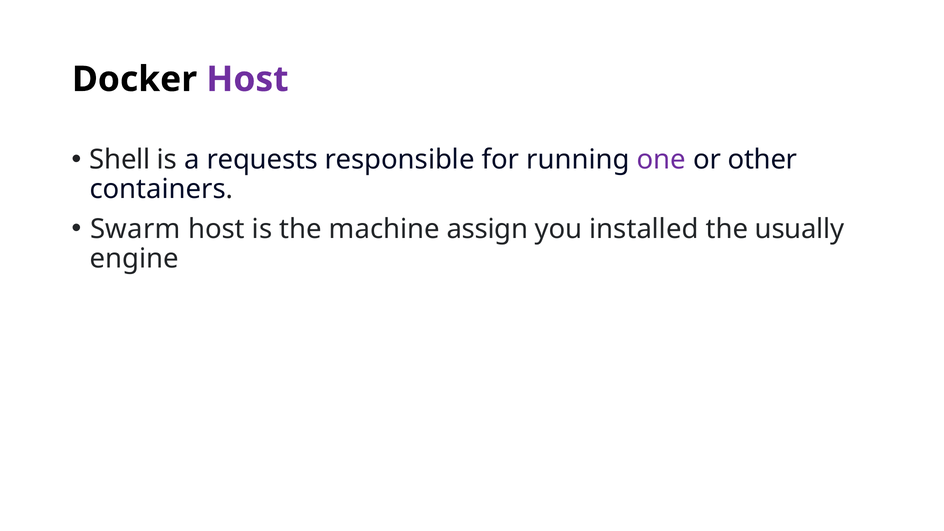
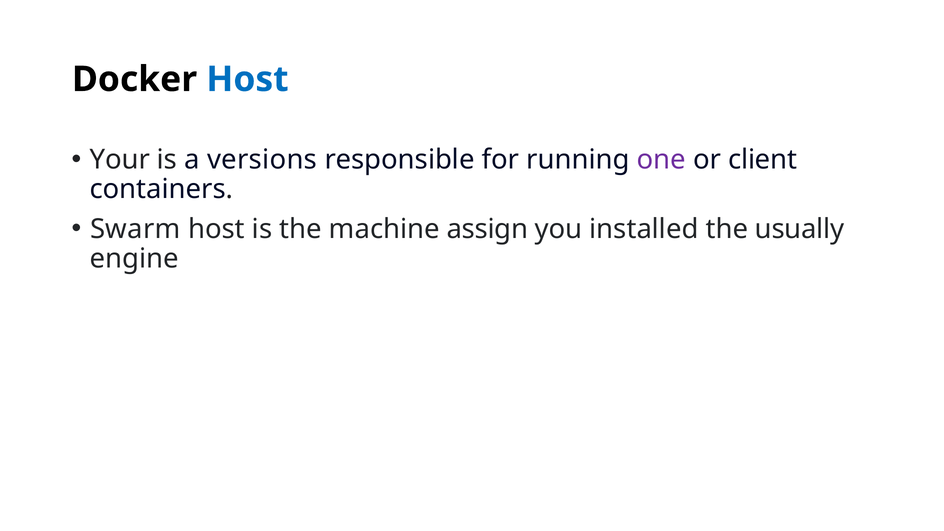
Host colour: purple -> blue (247, 79)
Shell: Shell -> Your (120, 160)
requests: requests -> versions (262, 160)
other: other -> client (763, 160)
